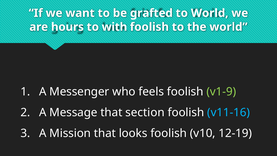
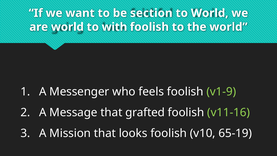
grafted: grafted -> section (151, 13)
are hours: hours -> world (67, 27)
section: section -> grafted (145, 112)
v11-16 colour: light blue -> light green (229, 112)
12-19: 12-19 -> 65-19 (235, 133)
